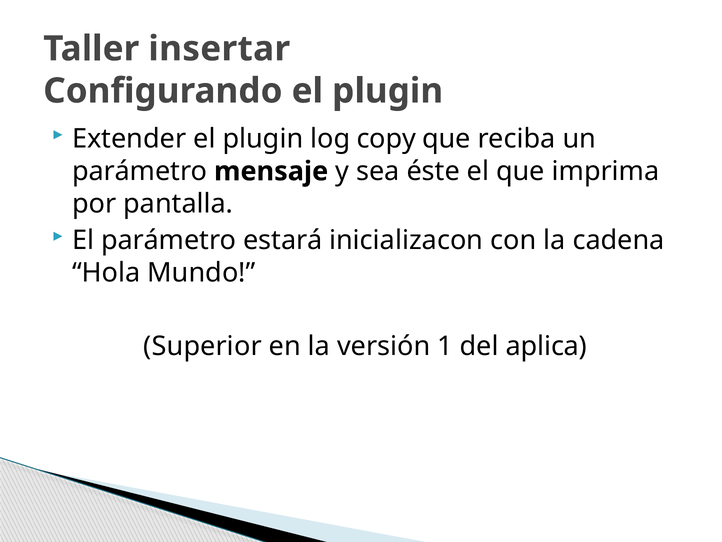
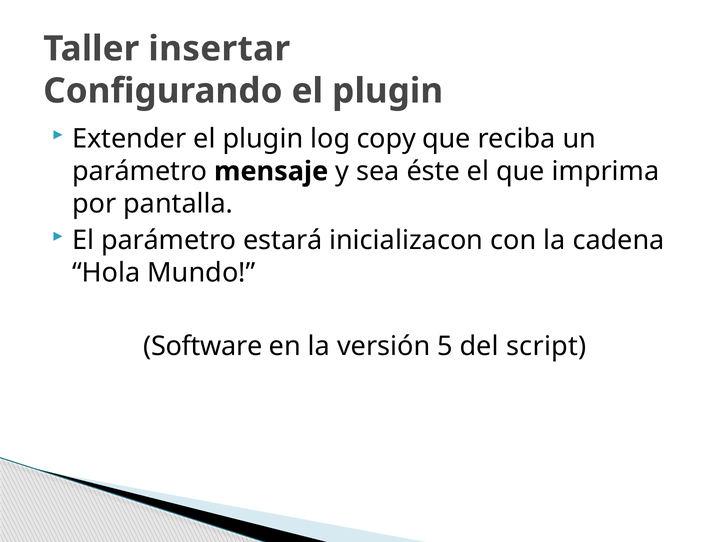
Superior: Superior -> Software (203, 346)
1: 1 -> 5 (445, 346)
aplica: aplica -> script (546, 346)
